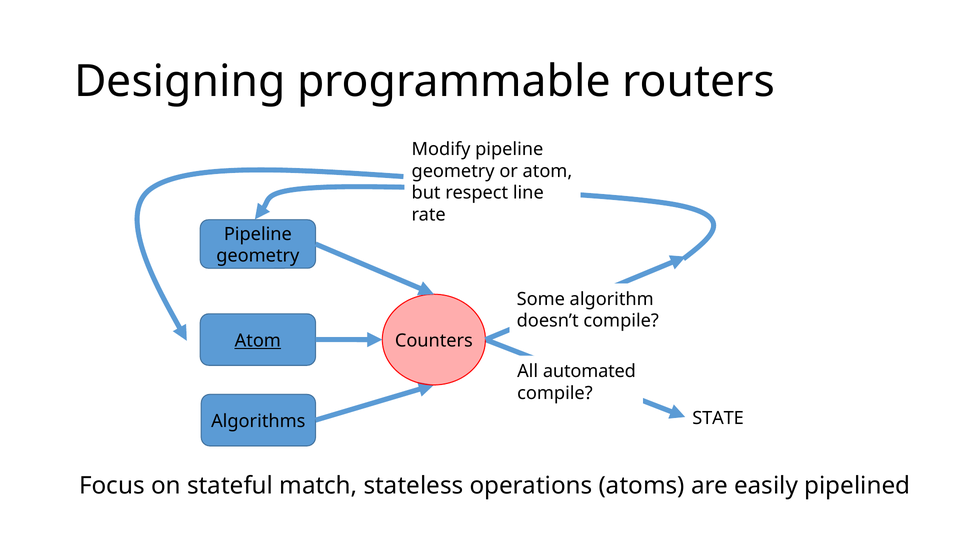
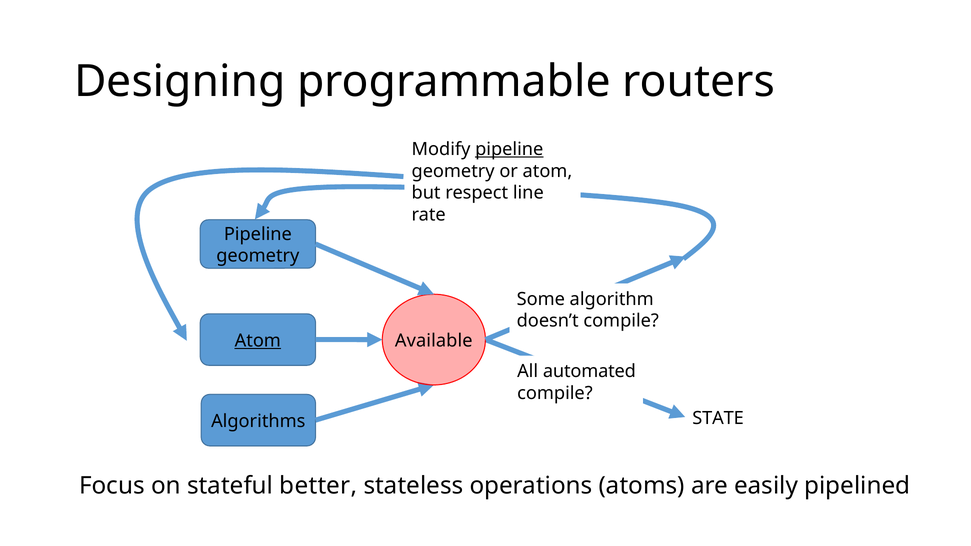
pipeline underline: none -> present (509, 149)
Counters: Counters -> Available (434, 341)
match: match -> better (318, 486)
